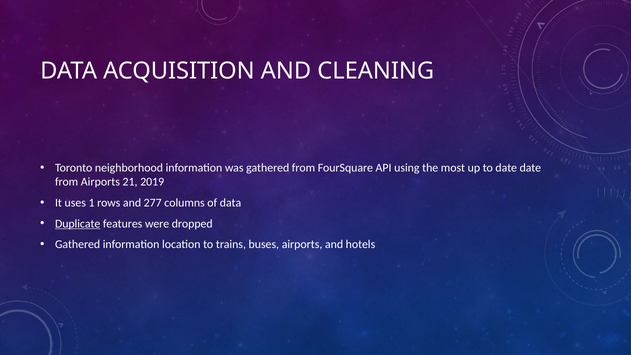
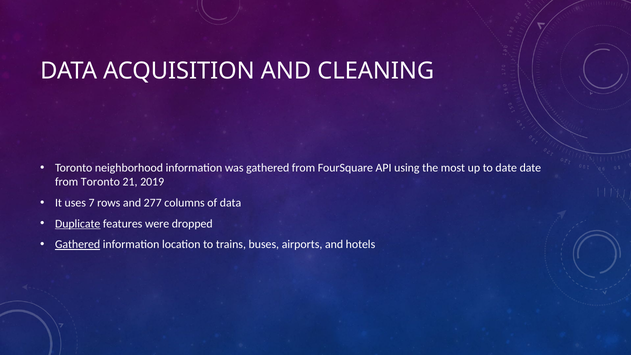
from Airports: Airports -> Toronto (100, 182)
1: 1 -> 7 (92, 203)
Gathered underline: none -> present (78, 244)
